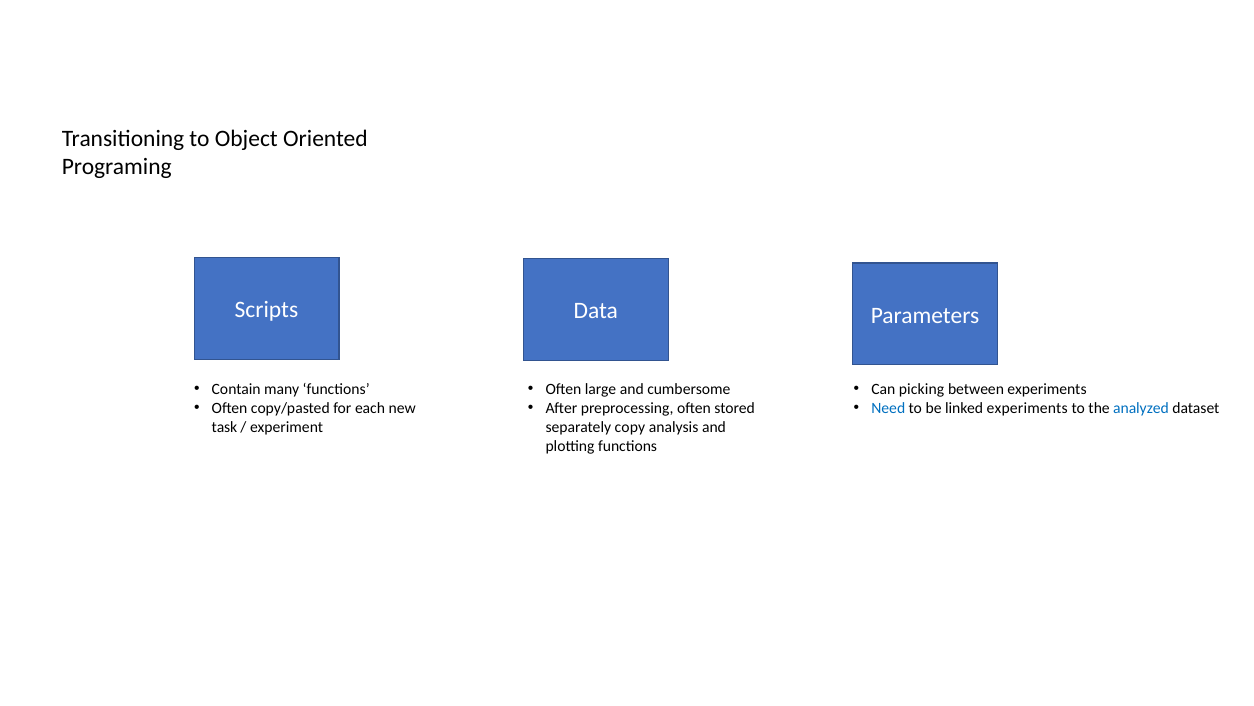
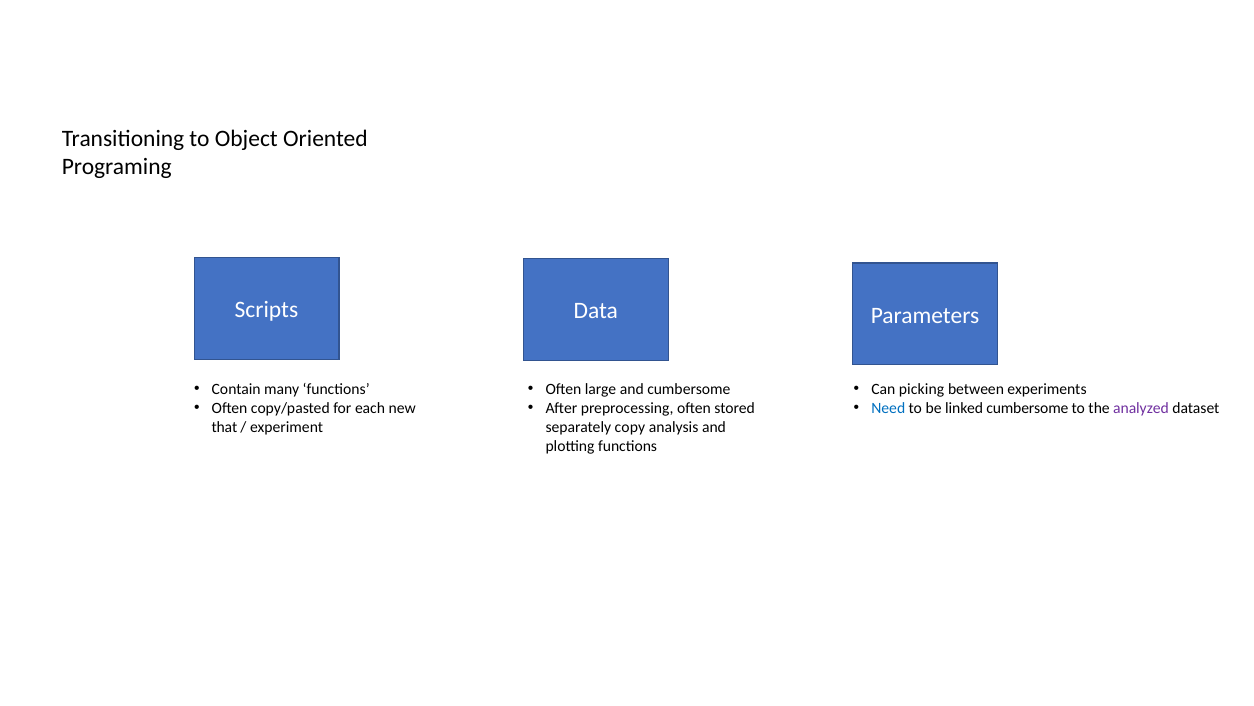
linked experiments: experiments -> cumbersome (1027, 408)
analyzed colour: blue -> purple (1141, 408)
task: task -> that (224, 427)
